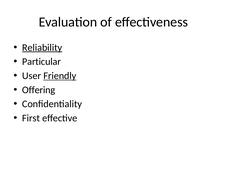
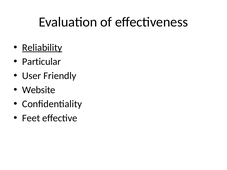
Friendly underline: present -> none (60, 76)
Offering: Offering -> Website (39, 90)
First: First -> Feet (31, 118)
